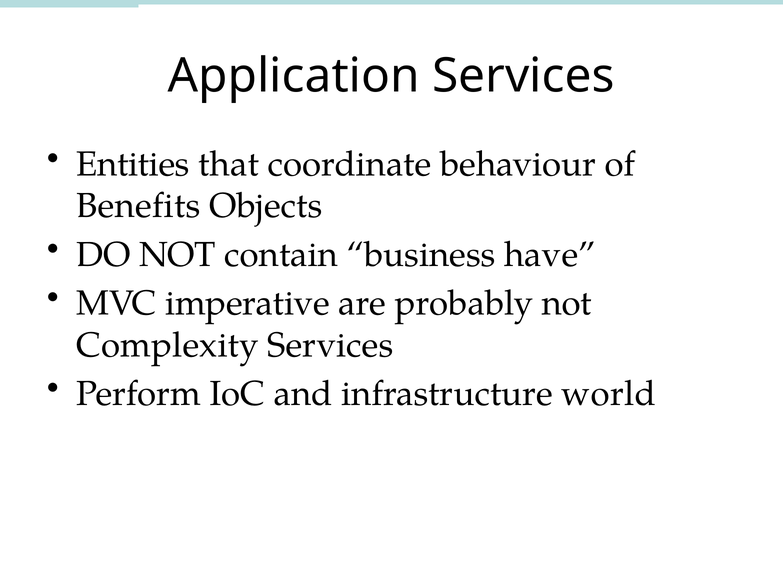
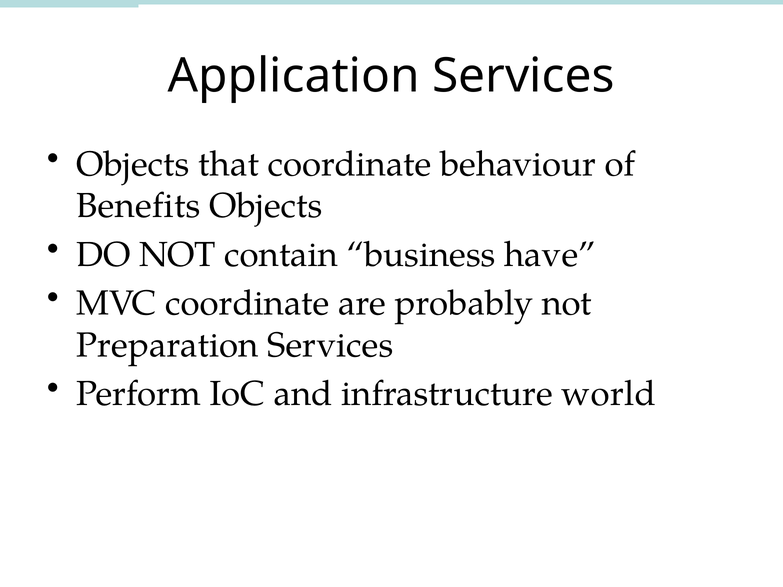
Entities: Entities -> Objects (133, 164)
MVC imperative: imperative -> coordinate (247, 304)
Complexity: Complexity -> Preparation (168, 345)
